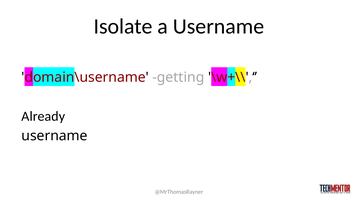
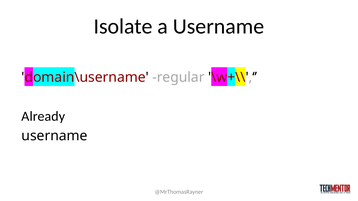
getting: getting -> regular (178, 78)
